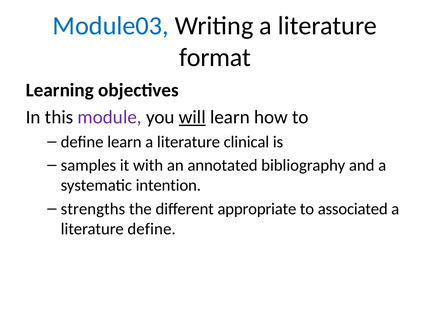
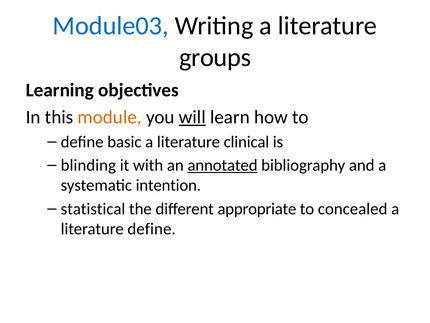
format: format -> groups (215, 57)
module colour: purple -> orange (110, 117)
define learn: learn -> basic (124, 142)
samples: samples -> blinding (88, 165)
annotated underline: none -> present (223, 165)
strengths: strengths -> statistical (93, 209)
associated: associated -> concealed (353, 209)
